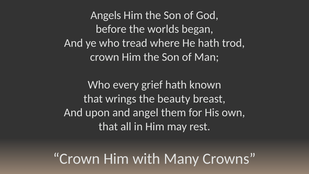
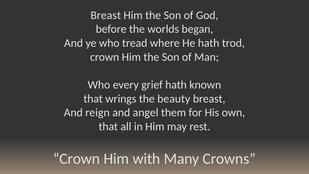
Angels: Angels -> Breast (106, 15)
upon: upon -> reign (97, 113)
